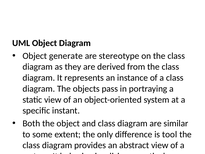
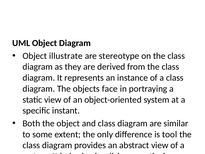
generate: generate -> illustrate (66, 56)
pass: pass -> face (110, 89)
